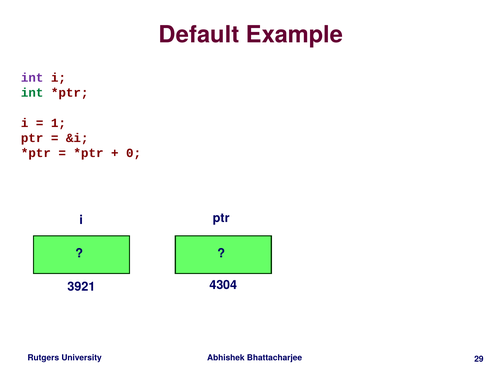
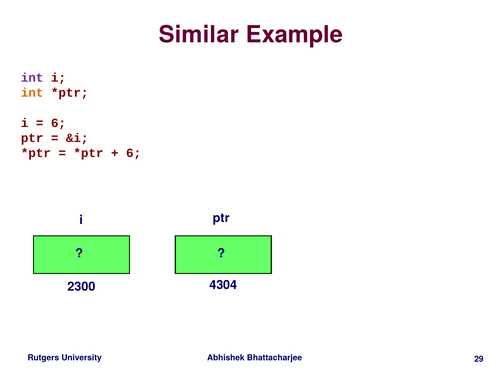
Default: Default -> Similar (199, 35)
int colour: green -> orange (32, 93)
1: 1 -> 6 (58, 123)
0: 0 -> 6 (134, 153)
3921: 3921 -> 2300 (81, 287)
